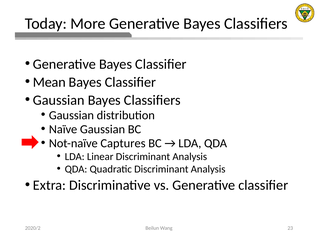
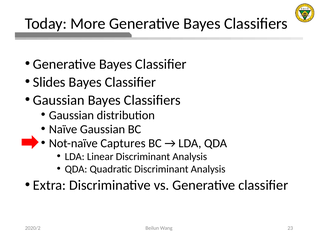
Mean: Mean -> Slides (49, 82)
